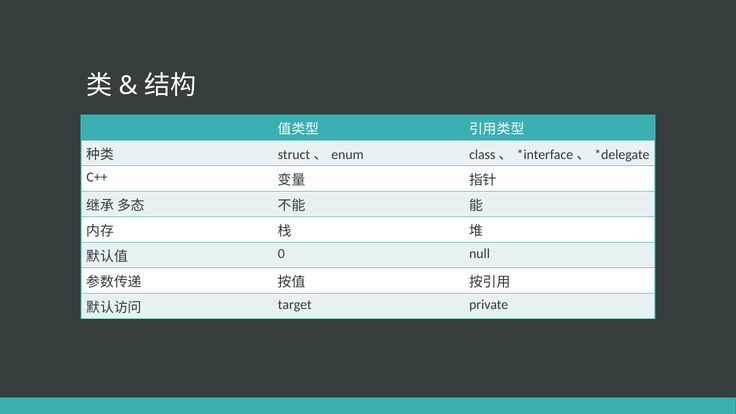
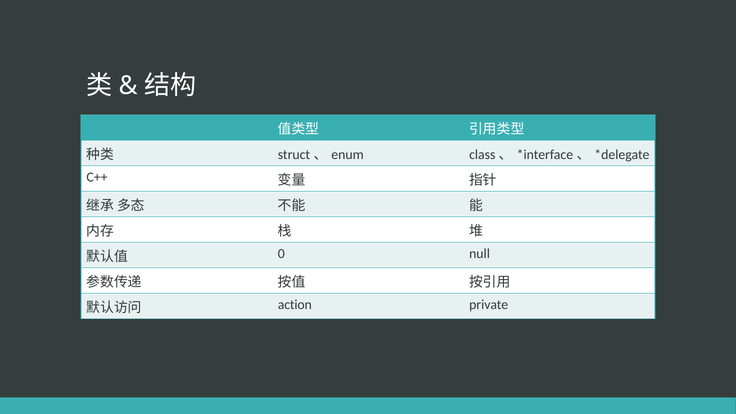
target: target -> action (295, 305)
